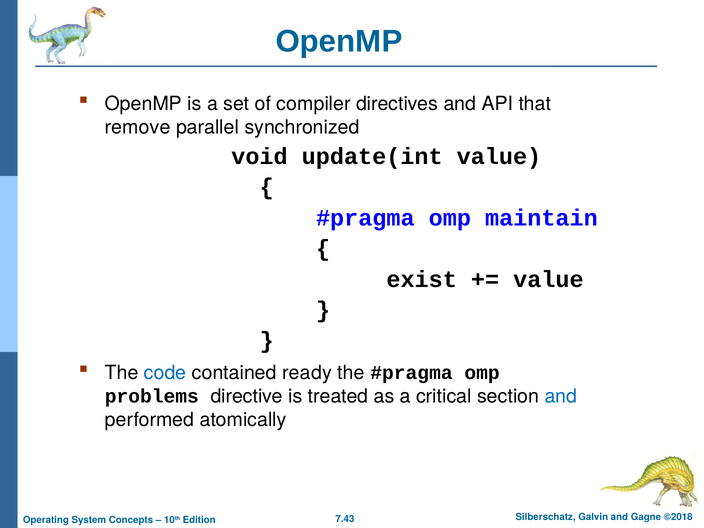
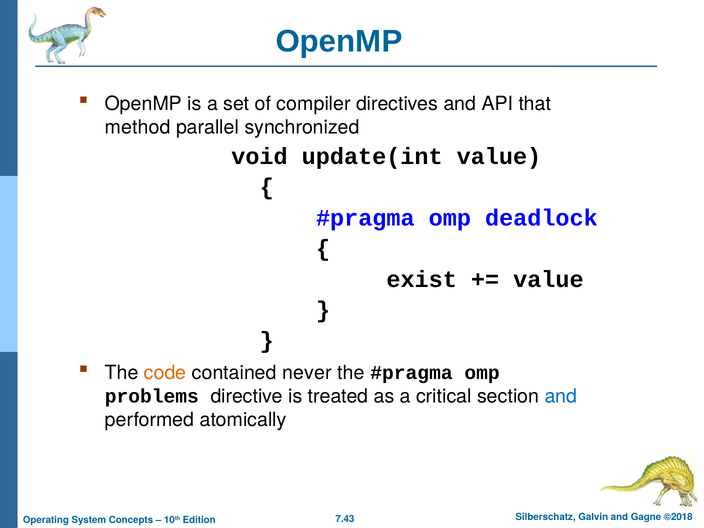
remove: remove -> method (138, 127)
maintain: maintain -> deadlock (541, 218)
code colour: blue -> orange (165, 373)
ready: ready -> never (307, 373)
